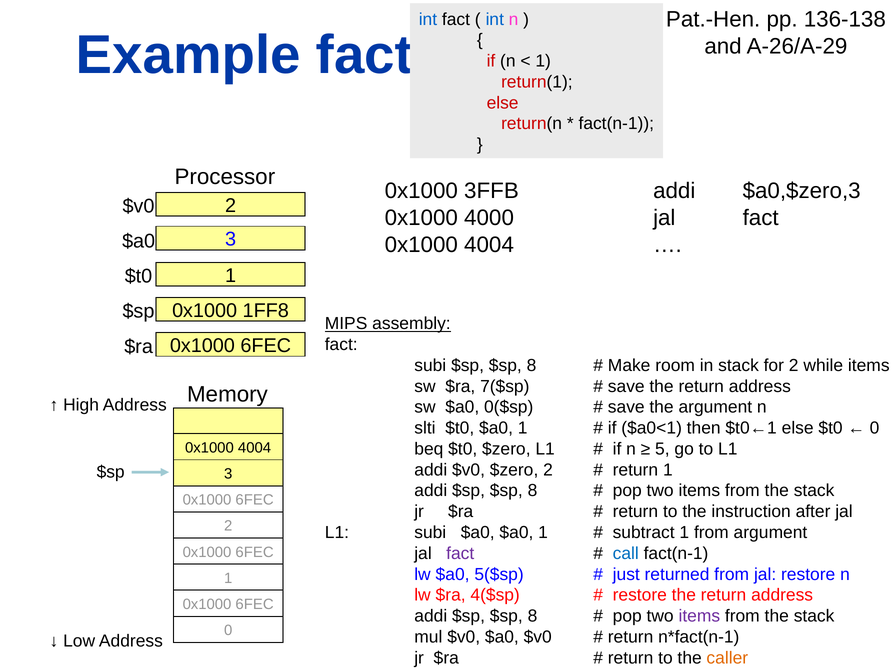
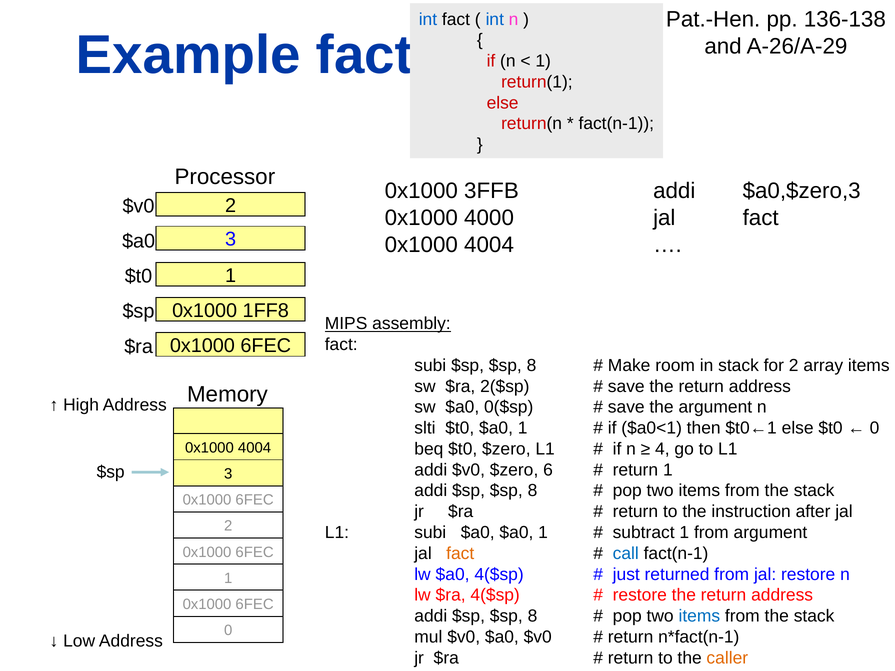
while: while -> array (823, 366)
7($sp: 7($sp -> 2($sp (505, 386)
5: 5 -> 4 (662, 449)
$zero 2: 2 -> 6 (548, 470)
fact colour: purple -> orange (460, 554)
$a0 5($sp: 5($sp -> 4($sp (499, 574)
items colour: purple -> blue (699, 616)
